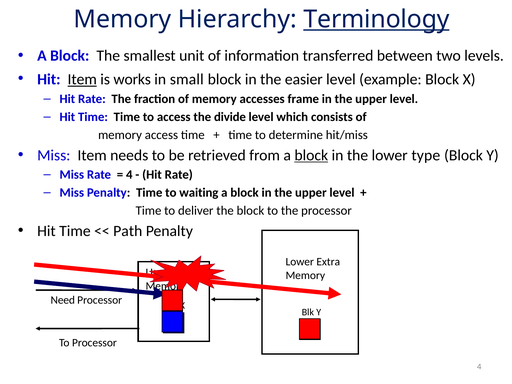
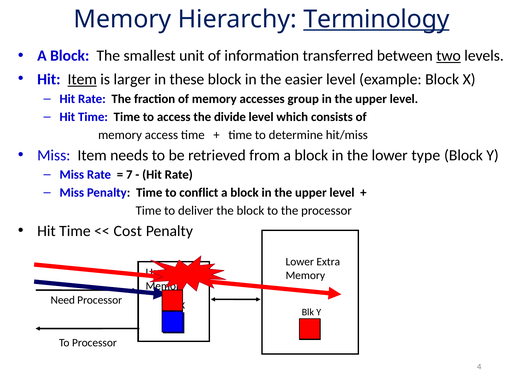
two underline: none -> present (449, 56)
works: works -> larger (132, 79)
small: small -> these (187, 79)
frame: frame -> group (303, 99)
block underline: present -> none (311, 155)
4: 4 -> 7 (129, 175)
waiting: waiting -> conflict (199, 193)
Path: Path -> Cost (128, 231)
